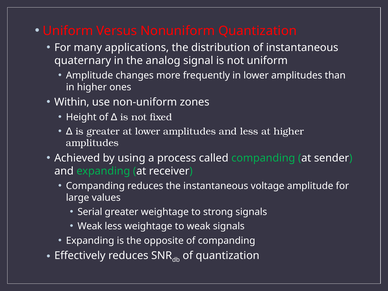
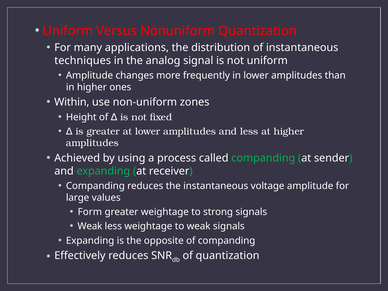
quaternary: quaternary -> techniques (83, 61)
Serial: Serial -> Form (90, 212)
